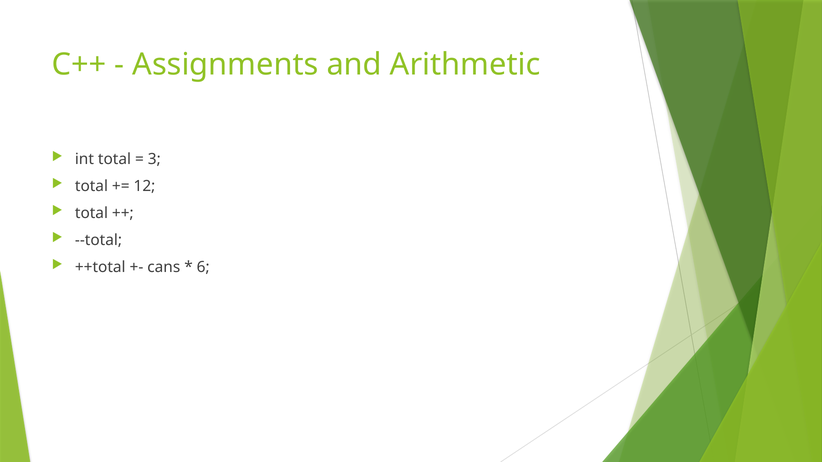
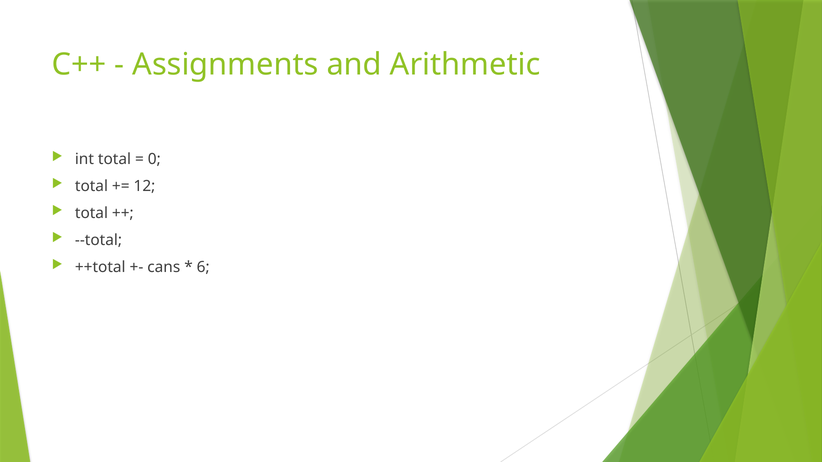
3: 3 -> 0 (154, 159)
